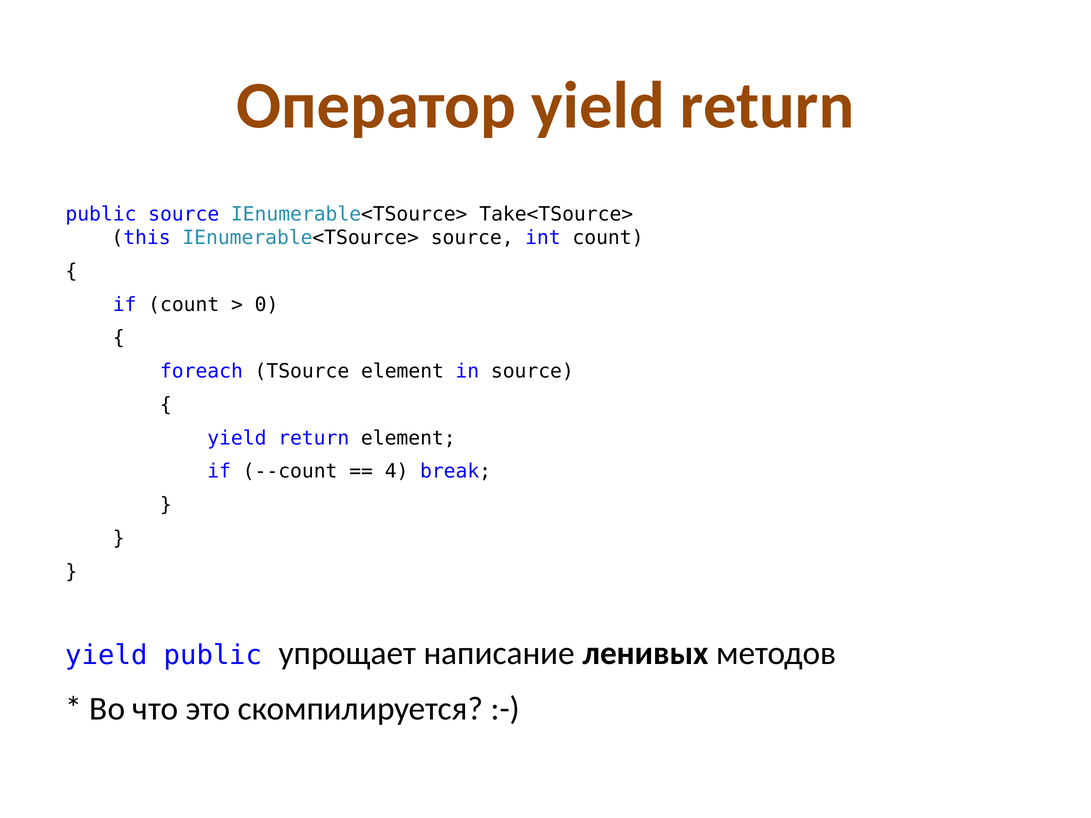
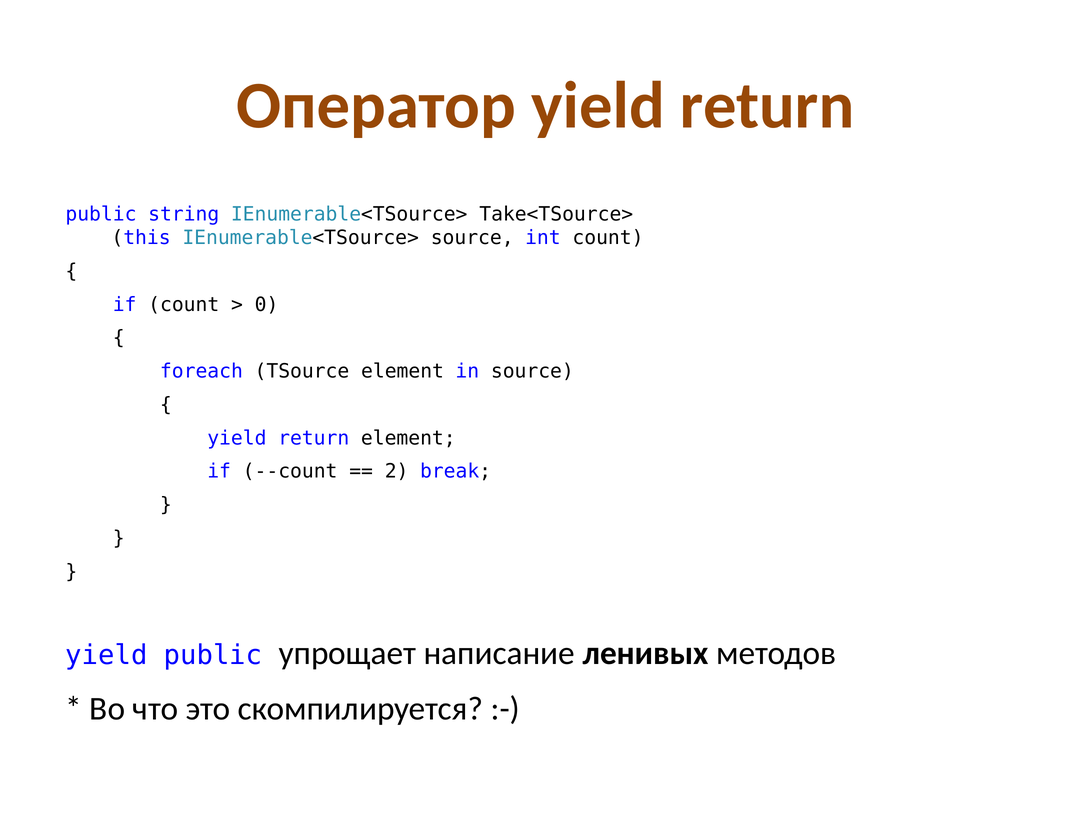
public source: source -> string (184, 214)
4: 4 -> 2 (397, 472)
